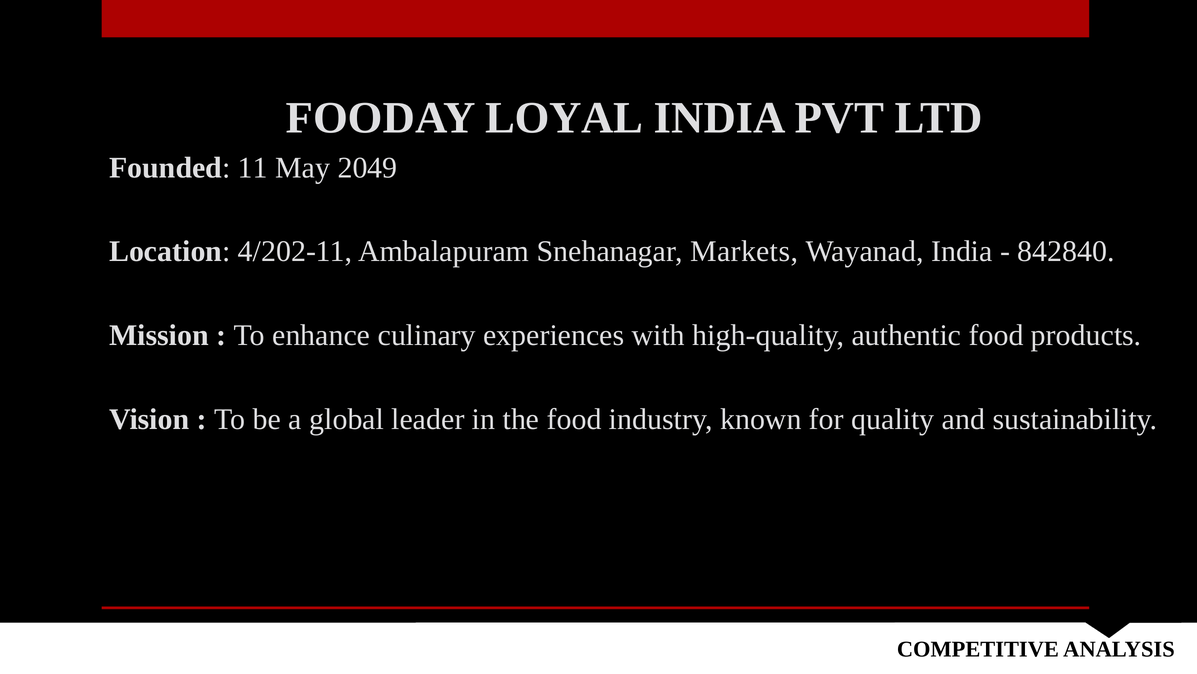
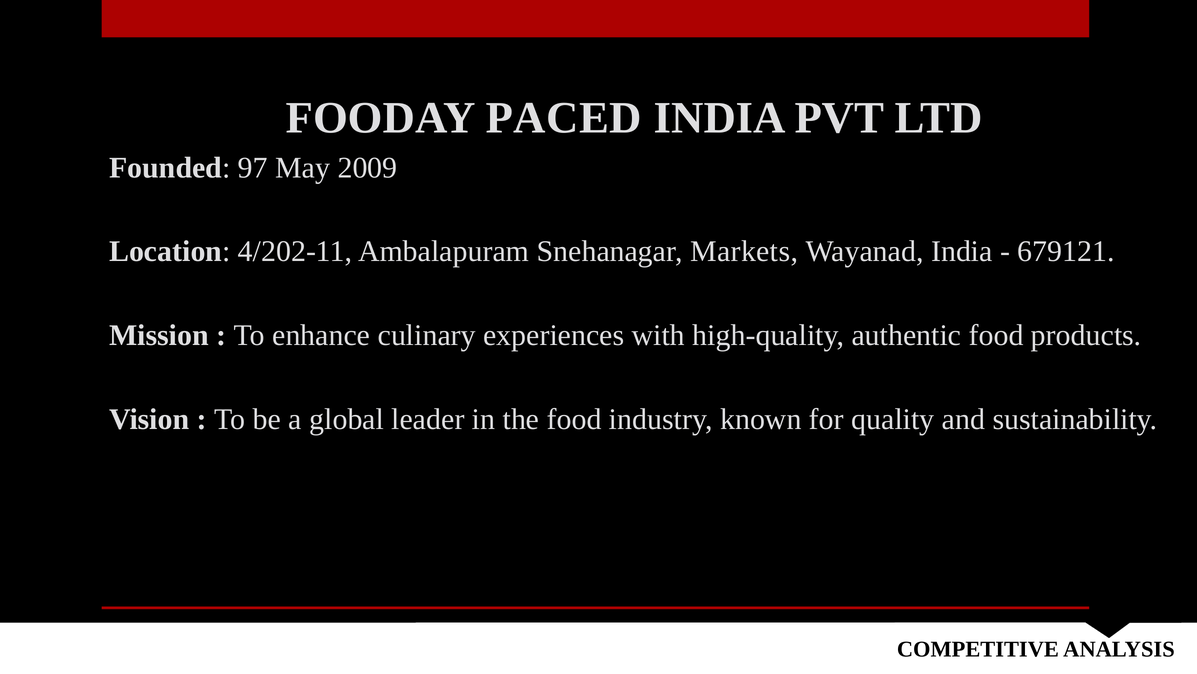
LOYAL: LOYAL -> PACED (564, 118)
11: 11 -> 97 (253, 168)
2049: 2049 -> 2009 (367, 168)
842840: 842840 -> 679121 (1066, 251)
